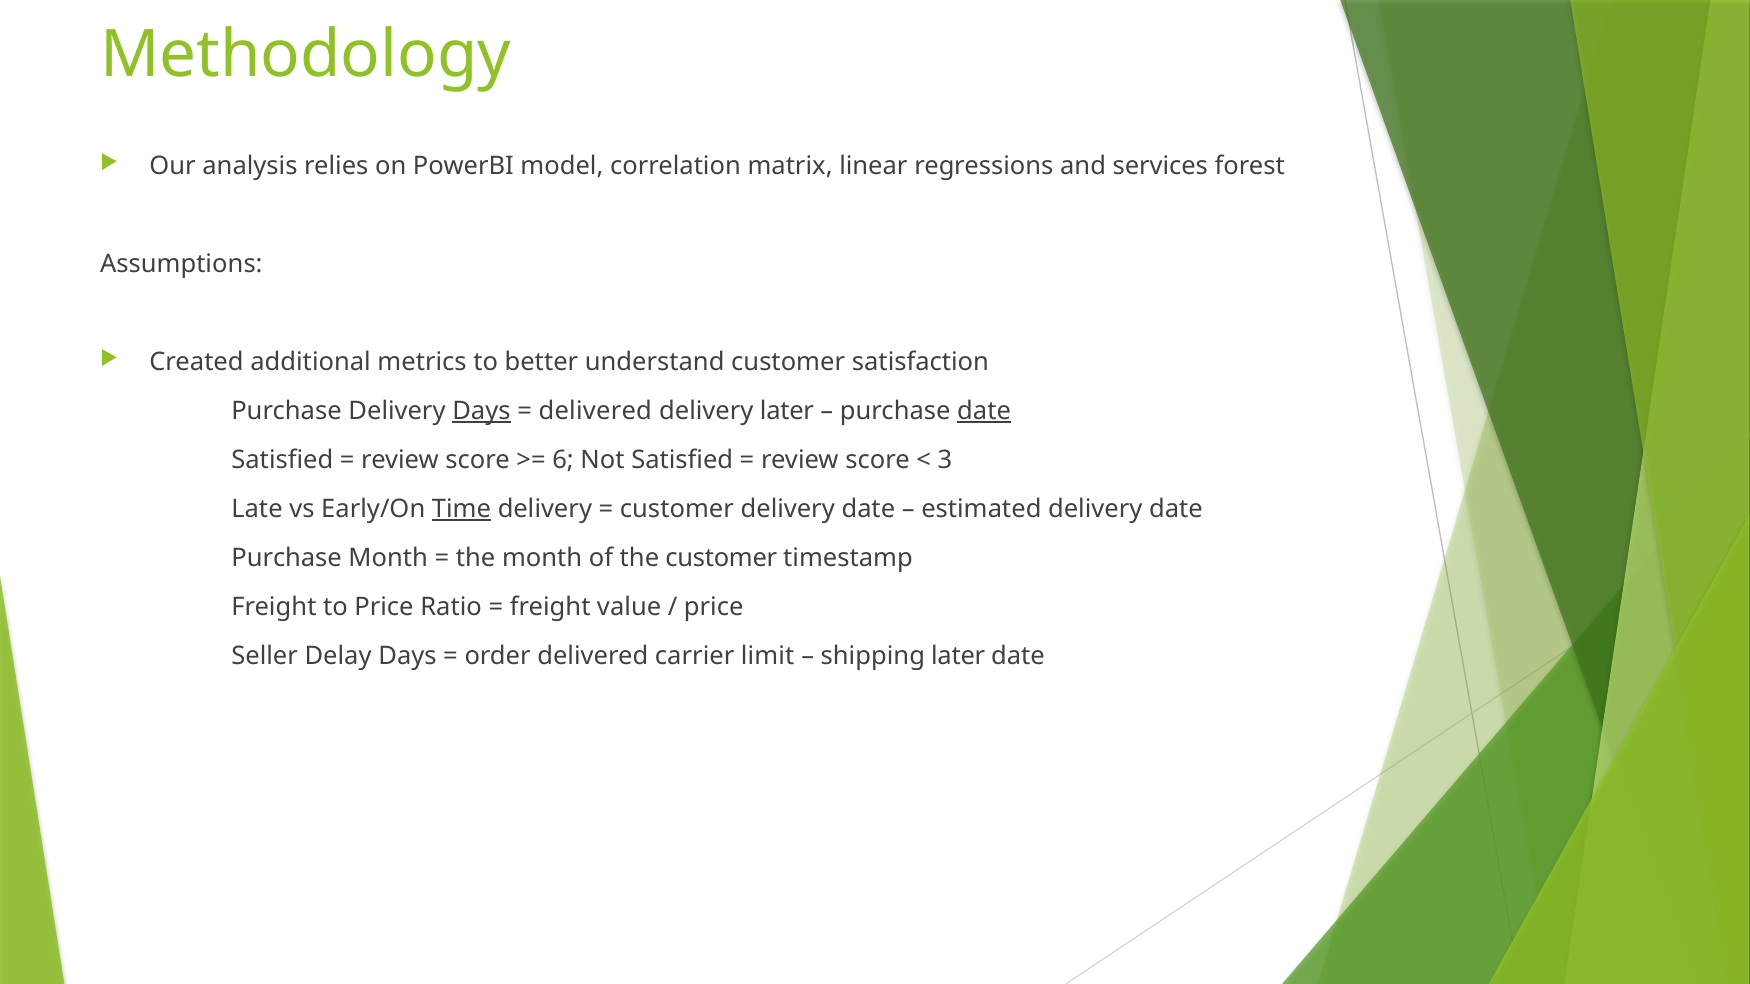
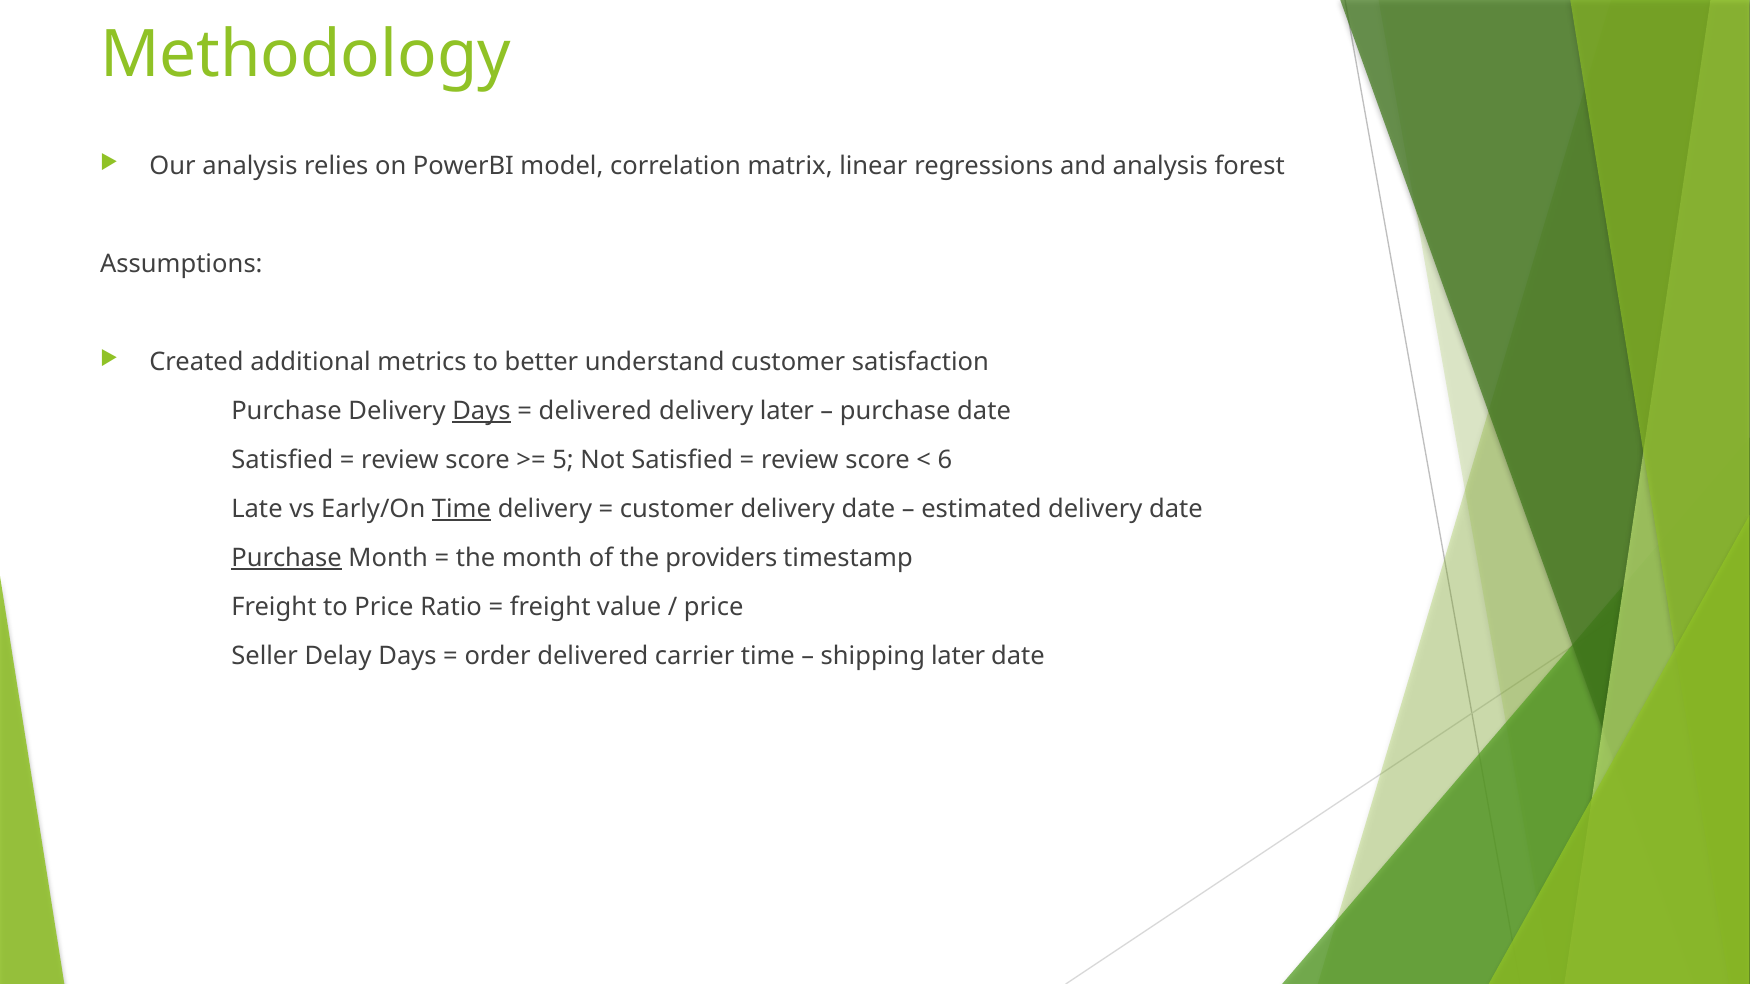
and services: services -> analysis (1160, 167)
date underline: present -> none (984, 411)
6: 6 -> 5 (563, 460)
3: 3 -> 6 (945, 460)
Purchase underline: none -> present (287, 558)
the customer: customer -> providers (721, 558)
carrier limit: limit -> time (768, 656)
